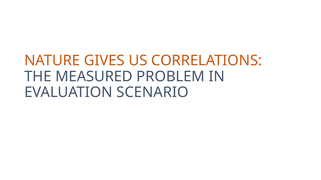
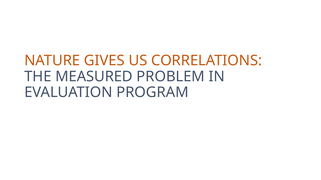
SCENARIO: SCENARIO -> PROGRAM (153, 93)
